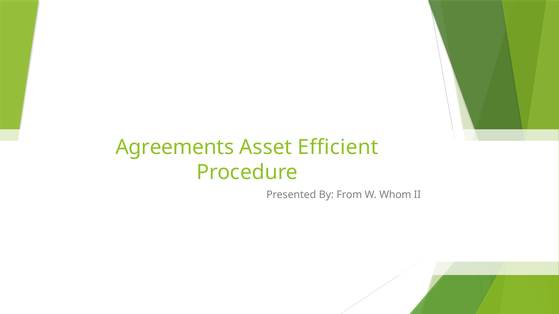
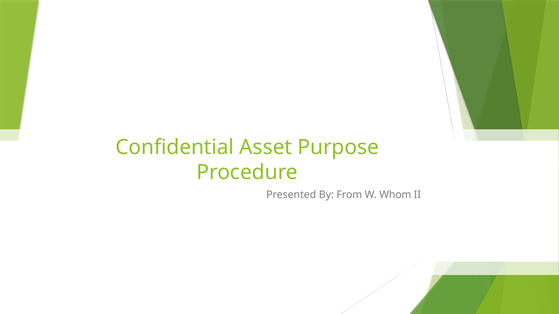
Agreements: Agreements -> Confidential (175, 147)
Efficient: Efficient -> Purpose (338, 147)
